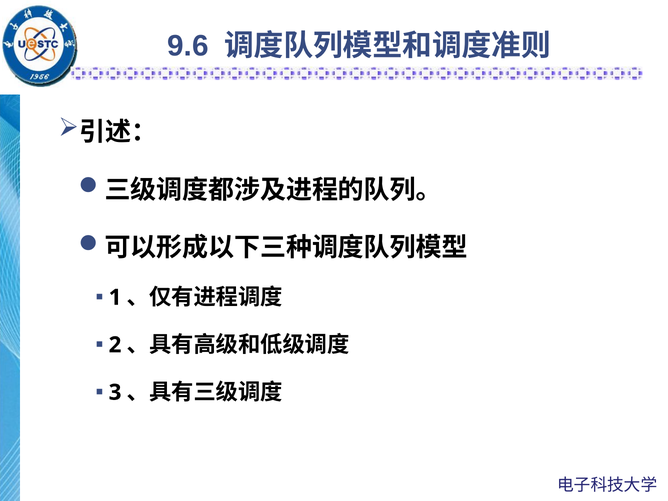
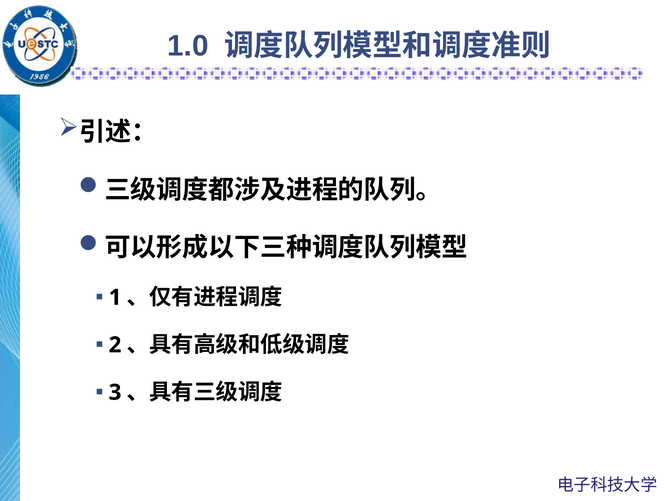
9.6: 9.6 -> 1.0 (188, 46)
